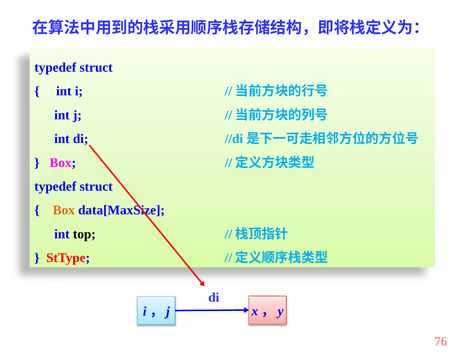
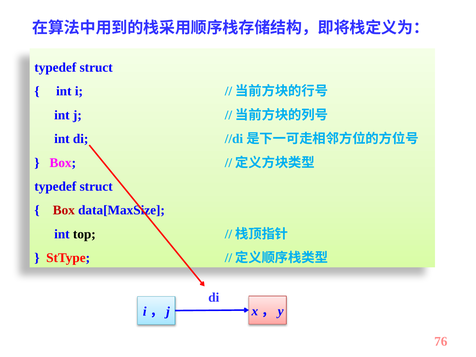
Box colour: orange -> red (64, 210)
